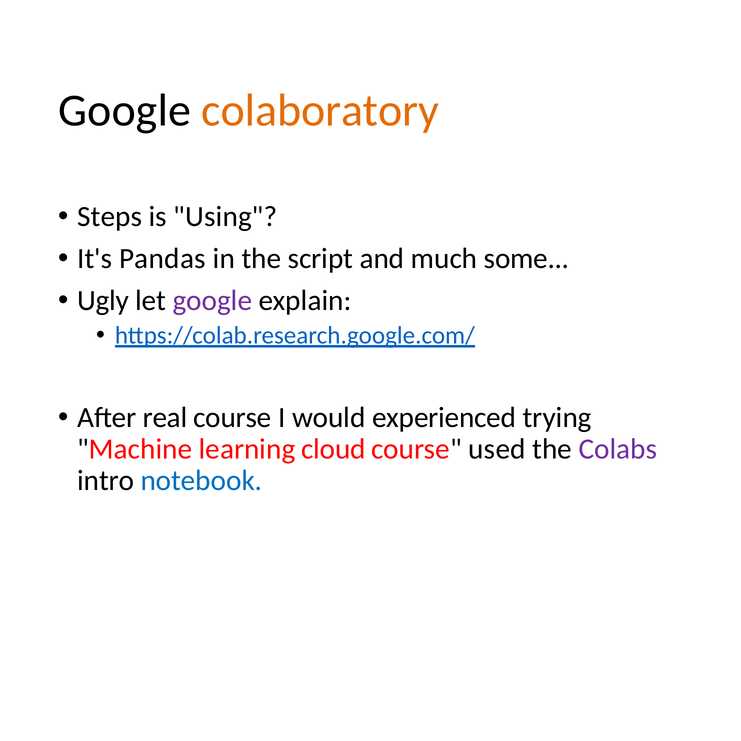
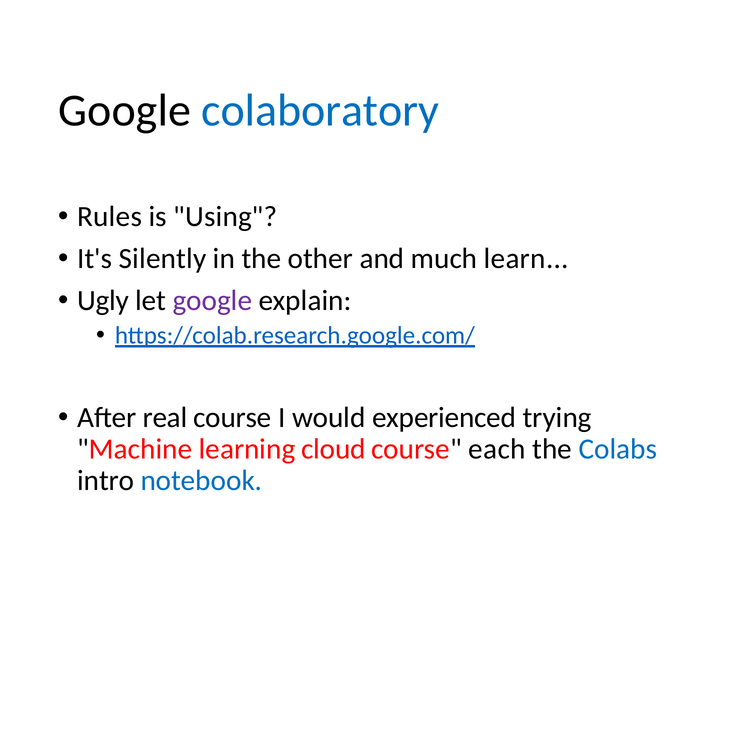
colaboratory colour: orange -> blue (320, 111)
Steps: Steps -> Rules (110, 217)
Pandas: Pandas -> Silently (163, 259)
script: script -> other (320, 259)
some: some -> learn (526, 259)
used: used -> each (497, 449)
Colabs colour: purple -> blue (618, 449)
